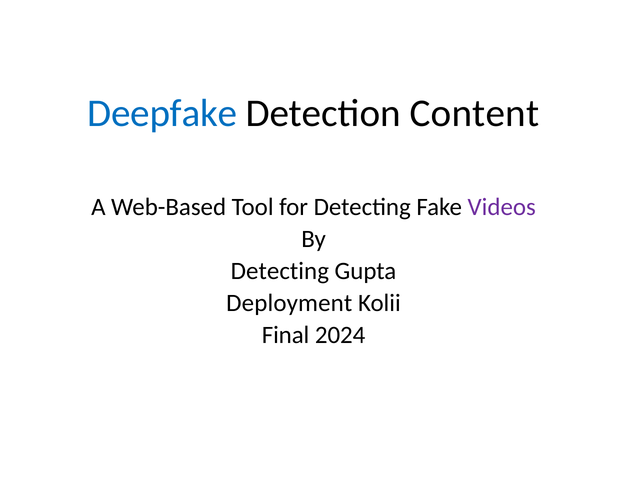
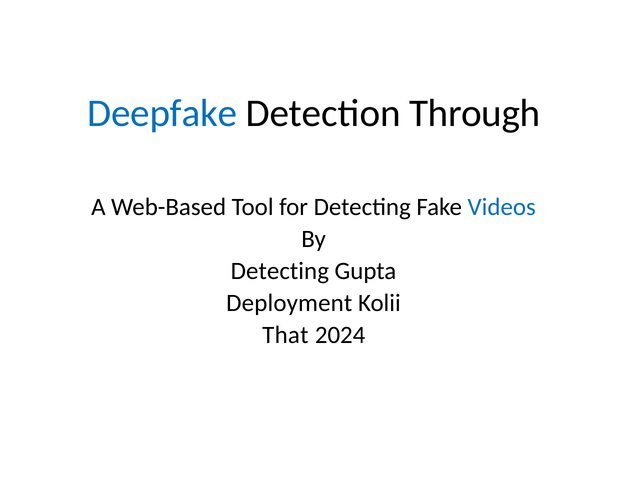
Content: Content -> Through (475, 113)
Videos colour: purple -> blue (502, 207)
Final: Final -> That (285, 335)
